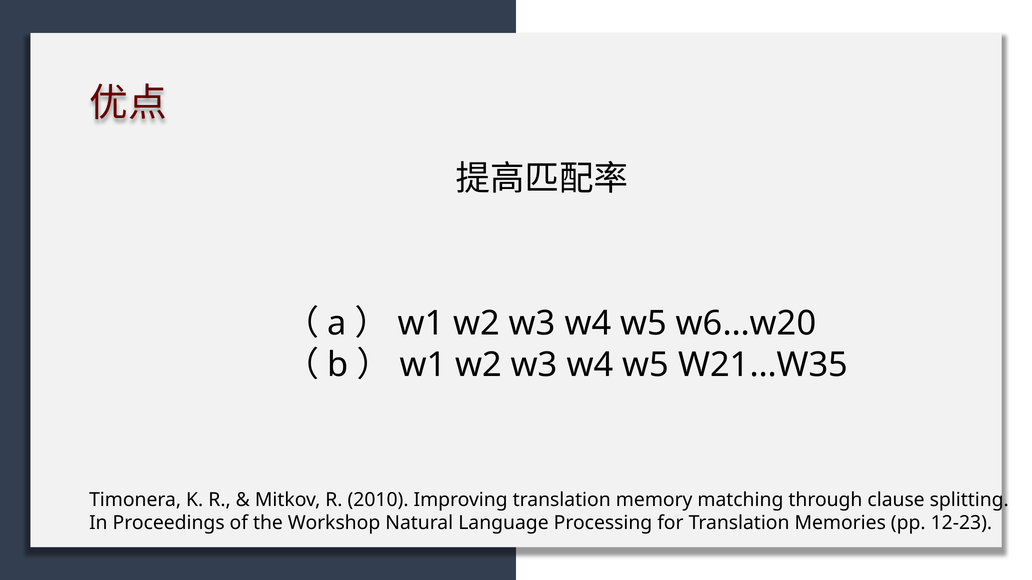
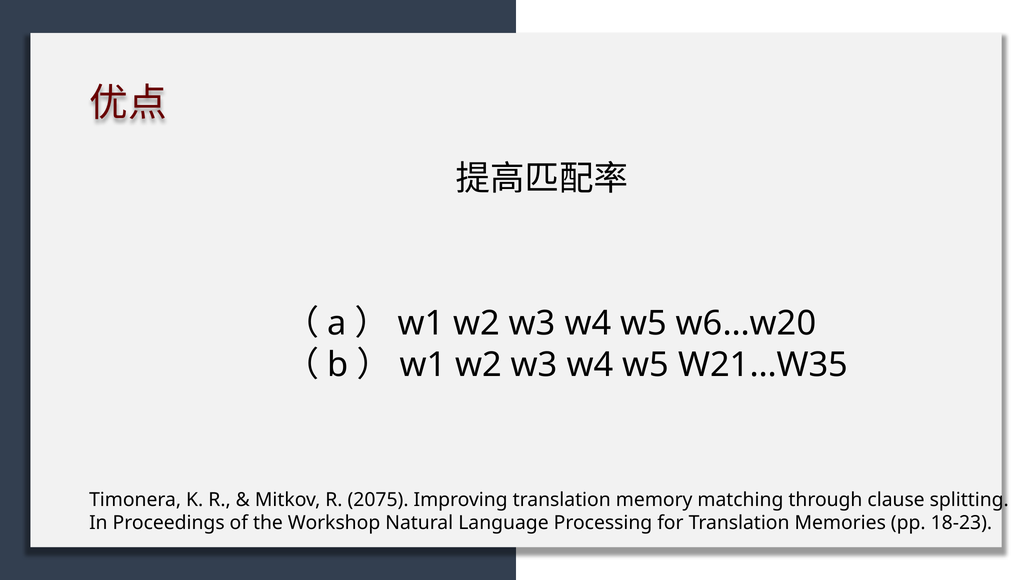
2010: 2010 -> 2075 (378, 500)
12-23: 12-23 -> 18-23 (961, 523)
